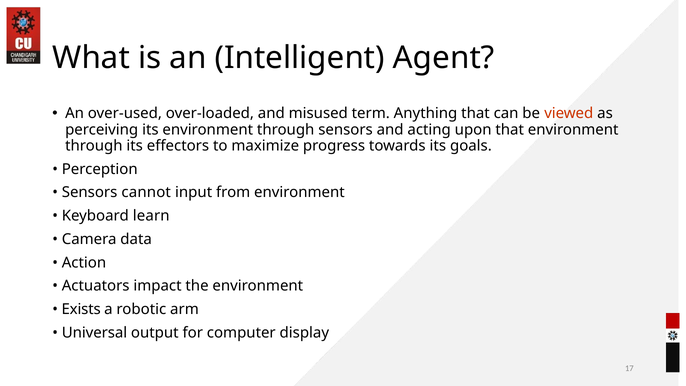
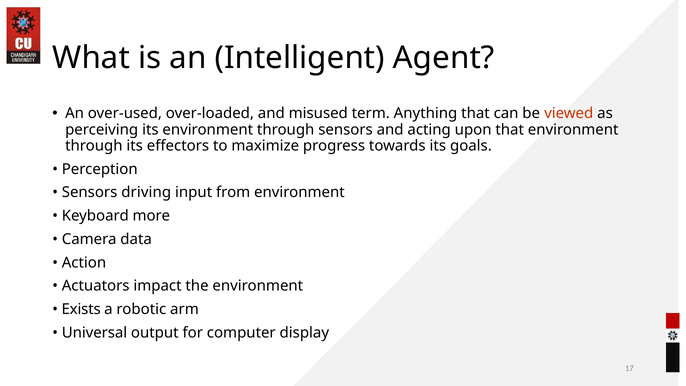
cannot: cannot -> driving (146, 192)
learn: learn -> more (151, 216)
